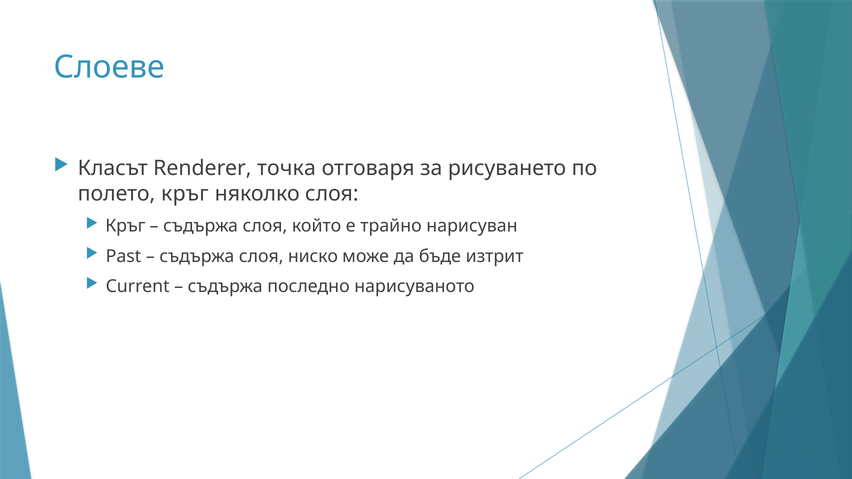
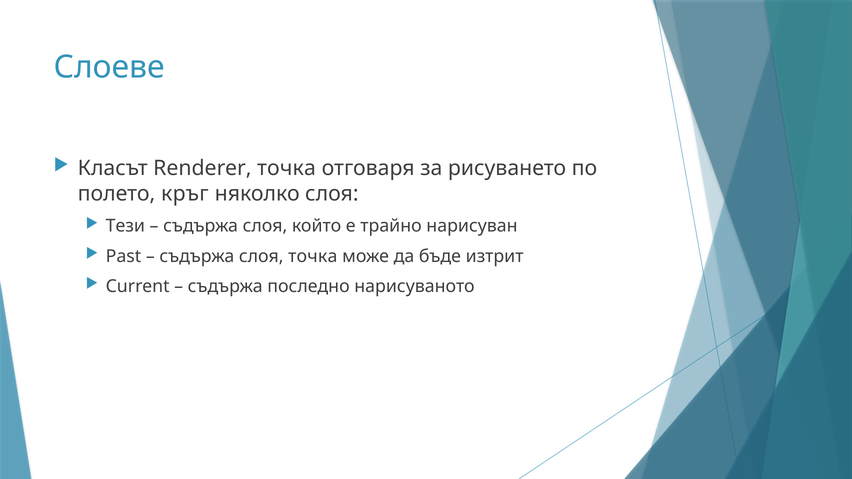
Кръг: Кръг -> Тези (125, 226)
слоя ниско: ниско -> точка (313, 256)
